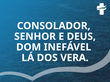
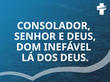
DOS VERA: VERA -> DEUS (74, 58)
